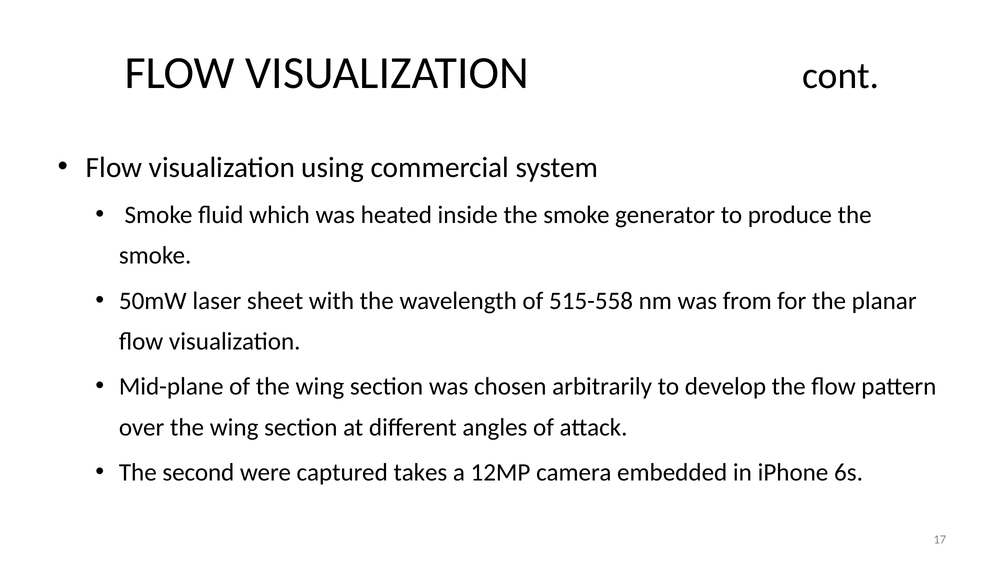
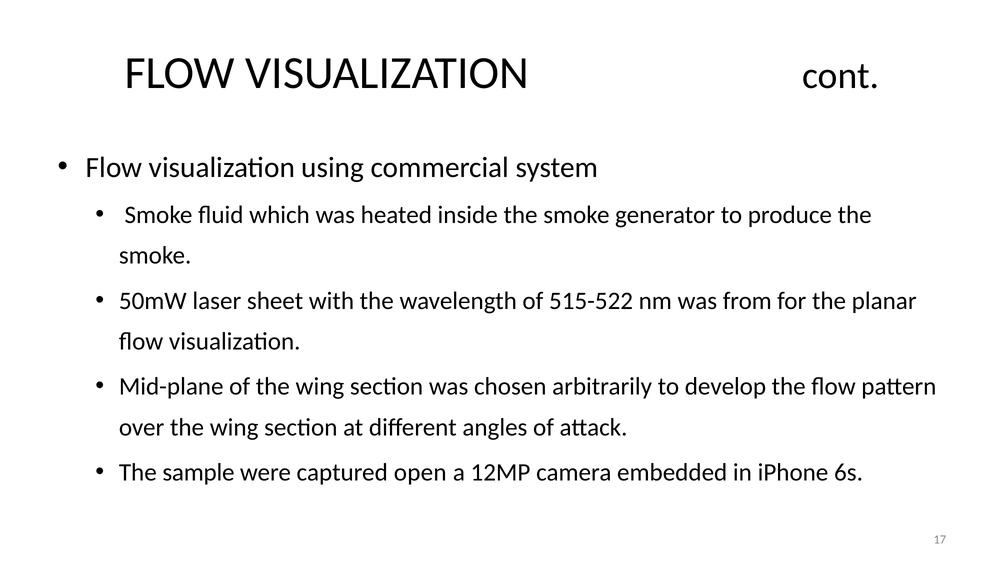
515-558: 515-558 -> 515-522 (591, 301)
second: second -> sample (198, 472)
takes: takes -> open (420, 472)
